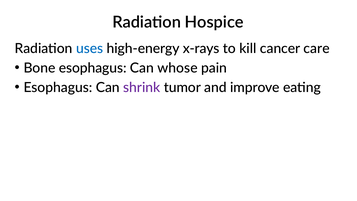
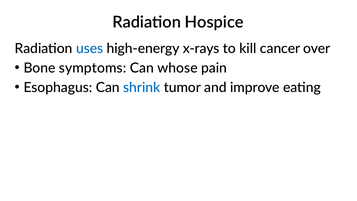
care: care -> over (317, 49)
Bone esophagus: esophagus -> symptoms (93, 68)
shrink colour: purple -> blue (142, 87)
